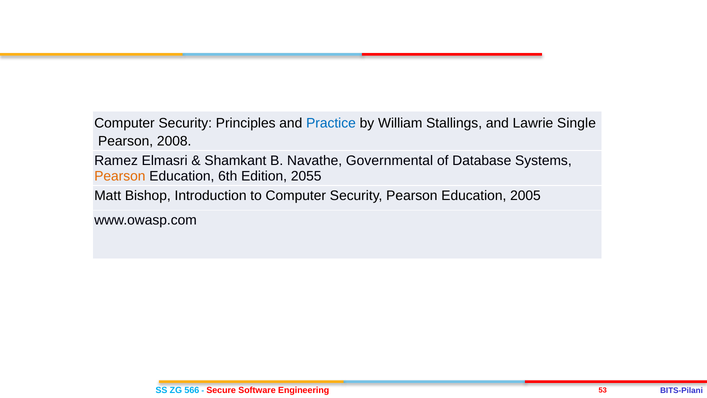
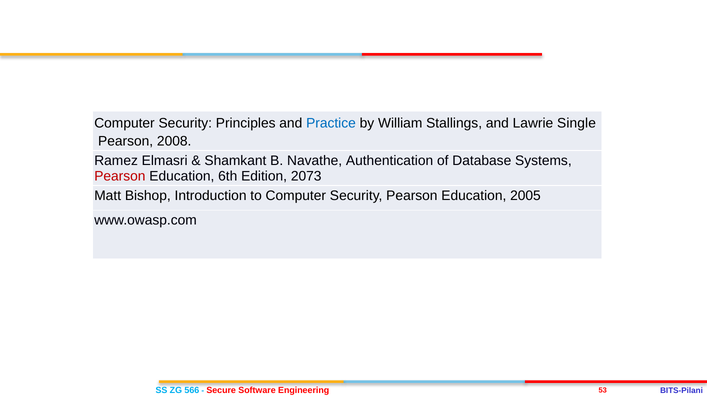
Governmental: Governmental -> Authentication (390, 160)
Pearson colour: orange -> red (120, 176)
2055: 2055 -> 2073 (306, 176)
